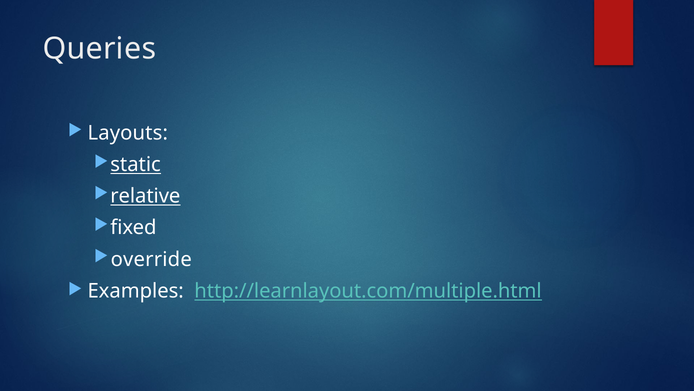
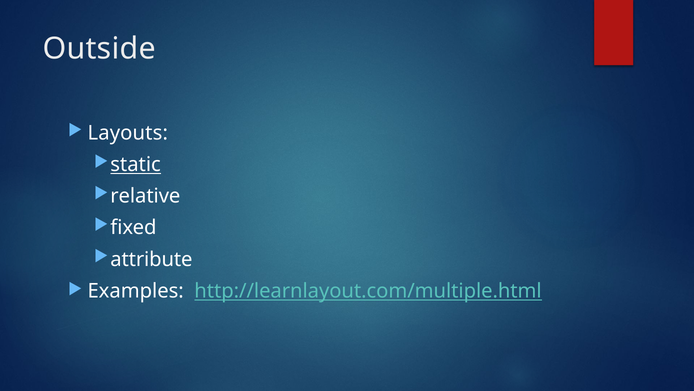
Queries: Queries -> Outside (99, 49)
relative underline: present -> none (145, 196)
override: override -> attribute (151, 259)
